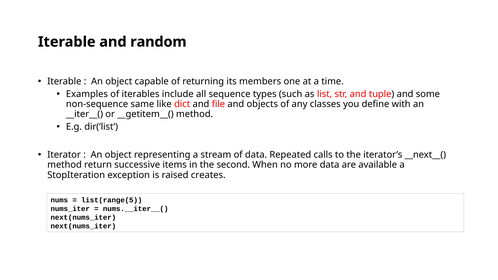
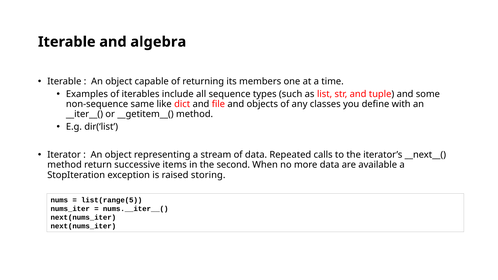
random: random -> algebra (158, 42)
creates: creates -> storing (208, 175)
